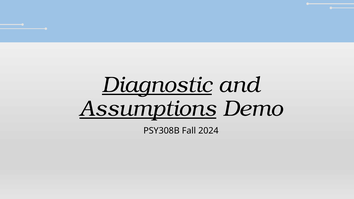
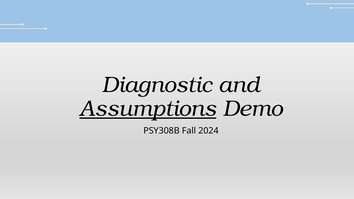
Diagnostic underline: present -> none (157, 85)
